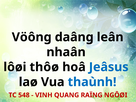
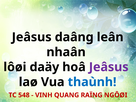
Vöông: Vöông -> Jeâsus (32, 37)
thôø: thôø -> daäy (44, 67)
Jeâsus colour: blue -> purple (109, 67)
